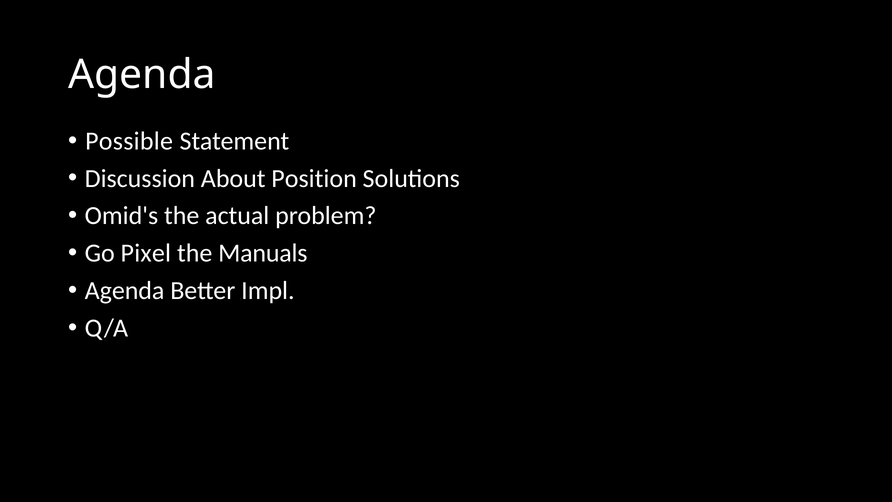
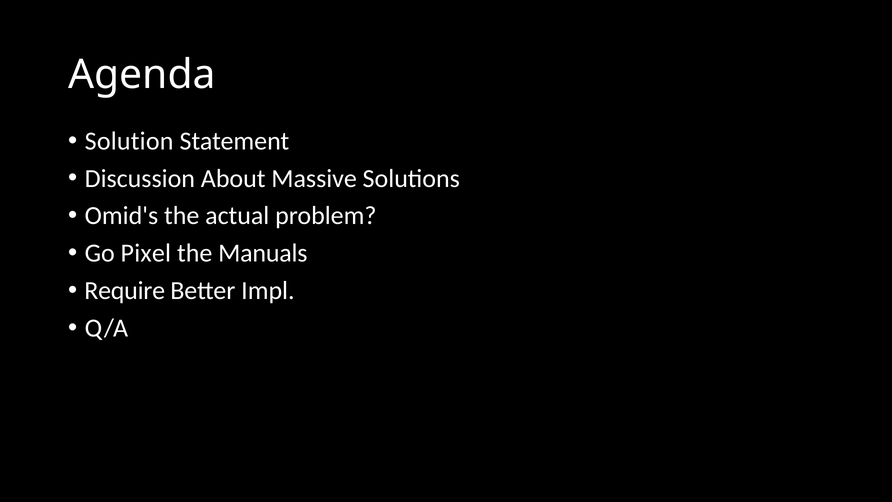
Possible: Possible -> Solution (129, 141)
Position: Position -> Massive (314, 178)
Agenda: Agenda -> Require (125, 291)
